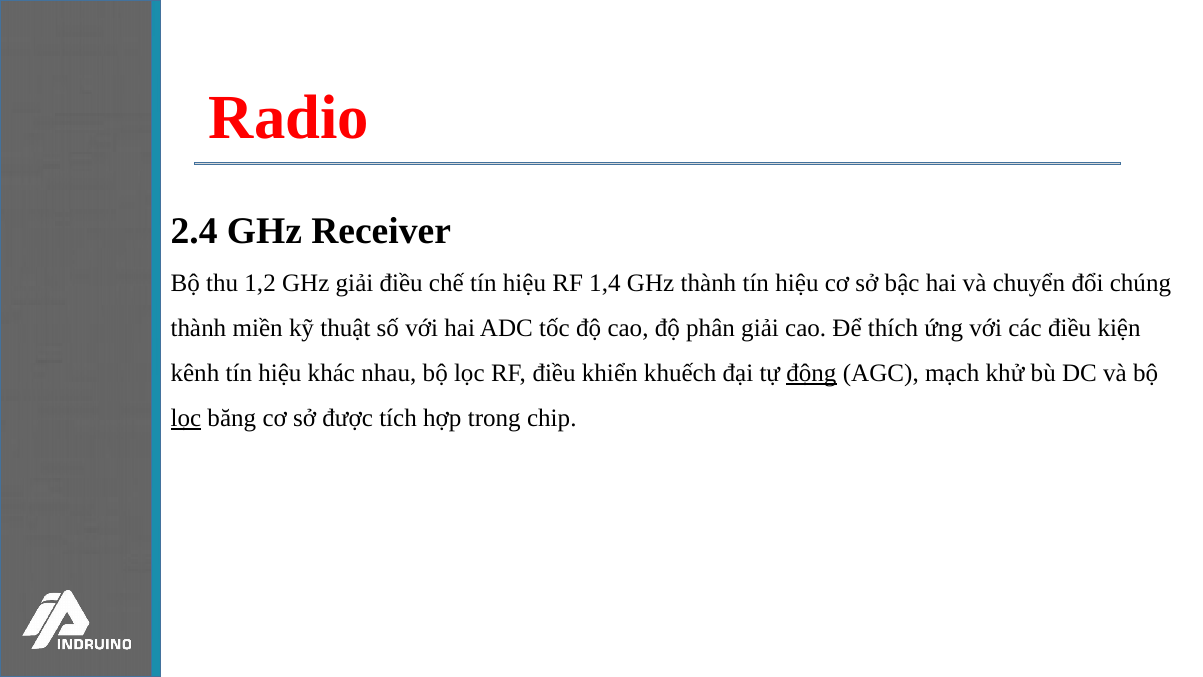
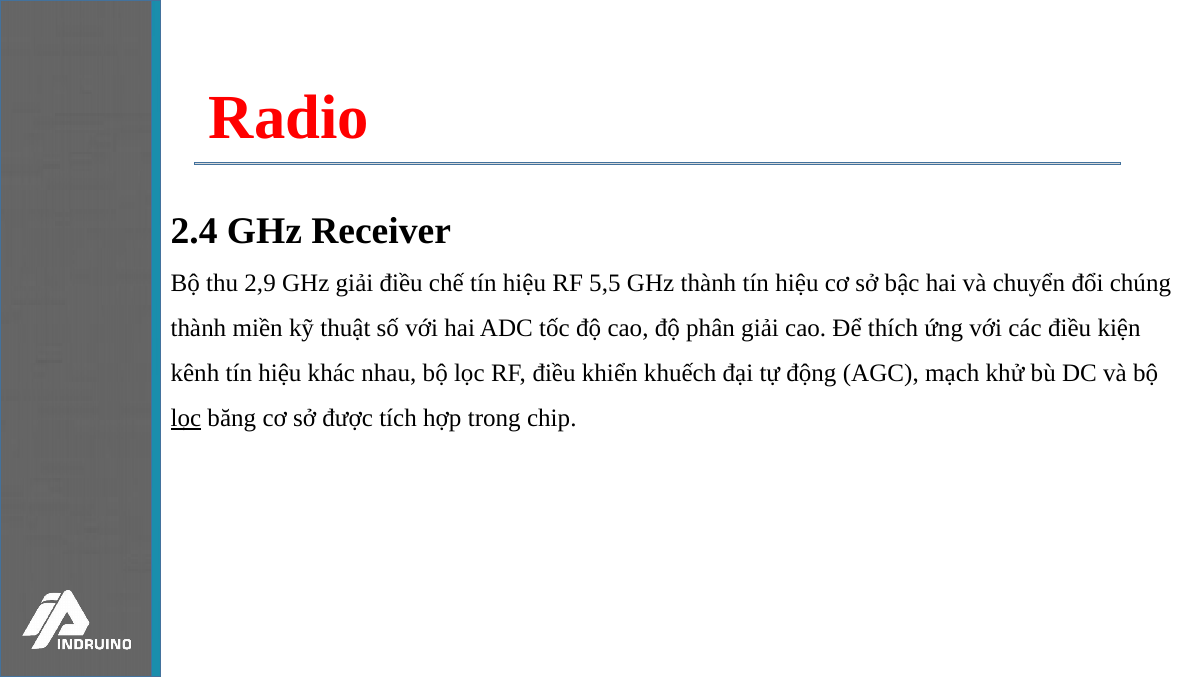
1,2: 1,2 -> 2,9 (260, 283)
1,4: 1,4 -> 5,5 (605, 283)
động underline: present -> none (811, 373)
